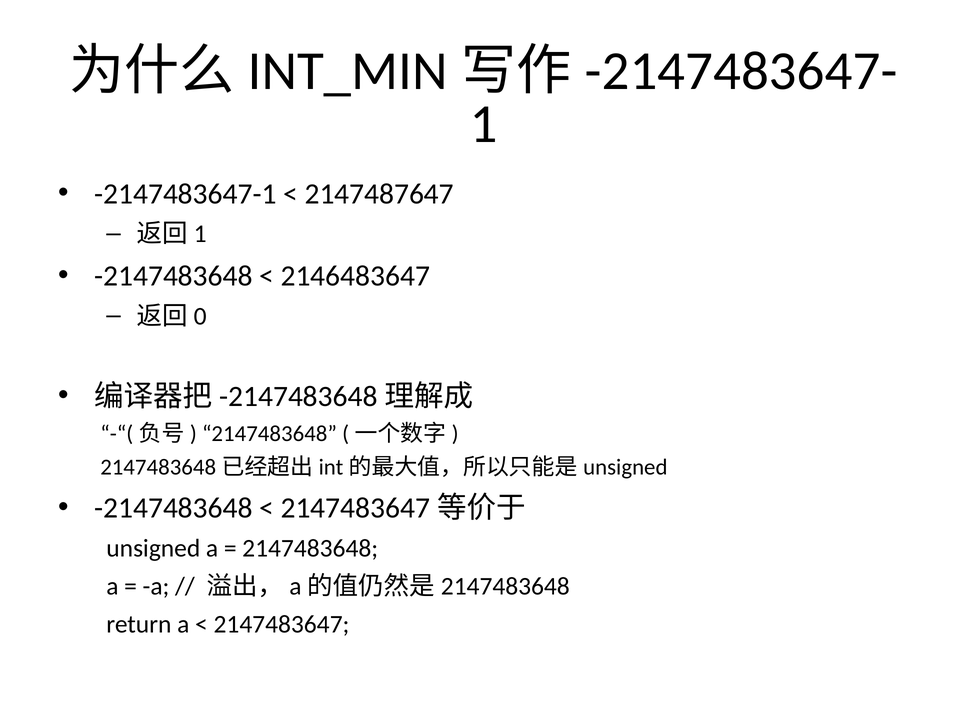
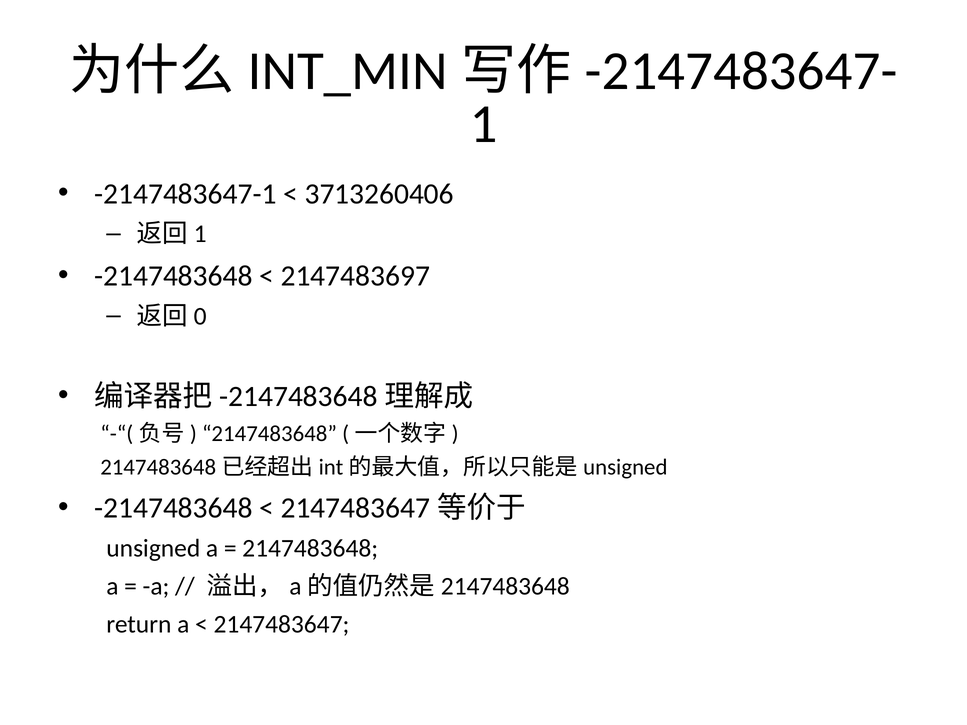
2147487647: 2147487647 -> 3713260406 (379, 194)
2146483647: 2146483647 -> 2147483697 (355, 276)
